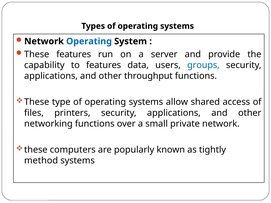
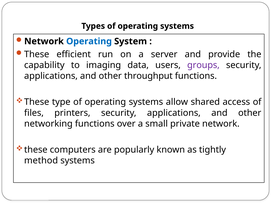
These features: features -> efficient (74, 54)
to features: features -> imaging (104, 65)
groups colour: blue -> purple (203, 65)
